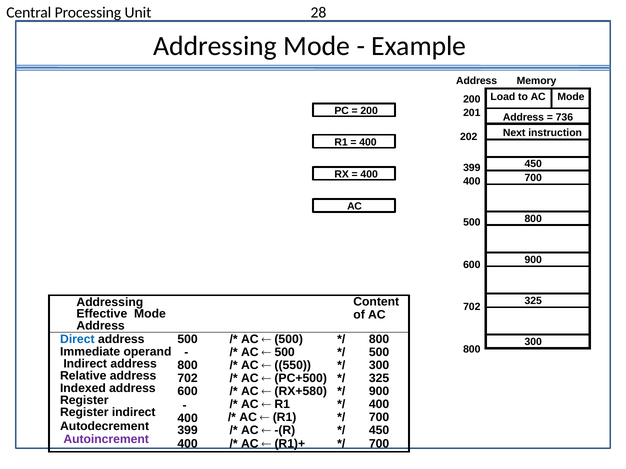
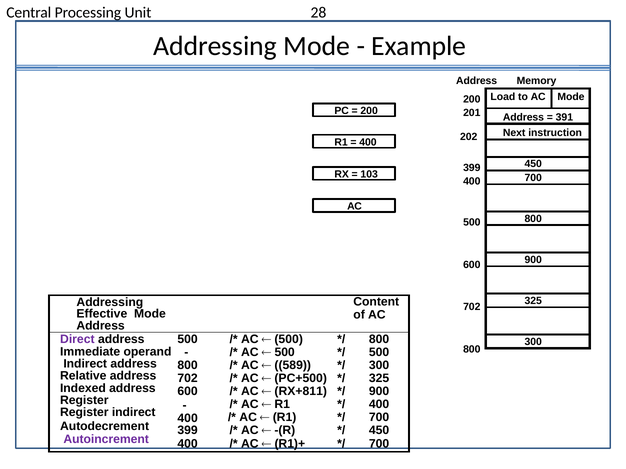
736: 736 -> 391 (564, 117)
400: 400 -> 103 (369, 175)
Direct colour: blue -> purple (77, 340)
550: 550 -> 589 (293, 366)
RX+580: RX+580 -> RX+811 (301, 392)
